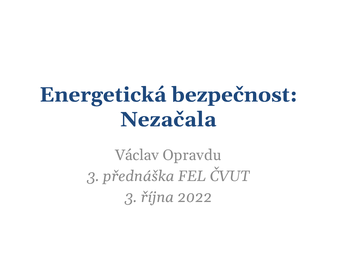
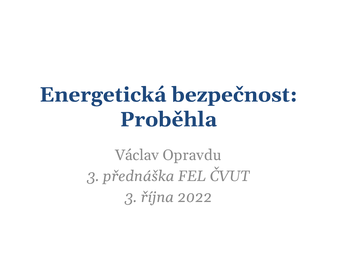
Nezačala: Nezačala -> Proběhla (168, 119)
